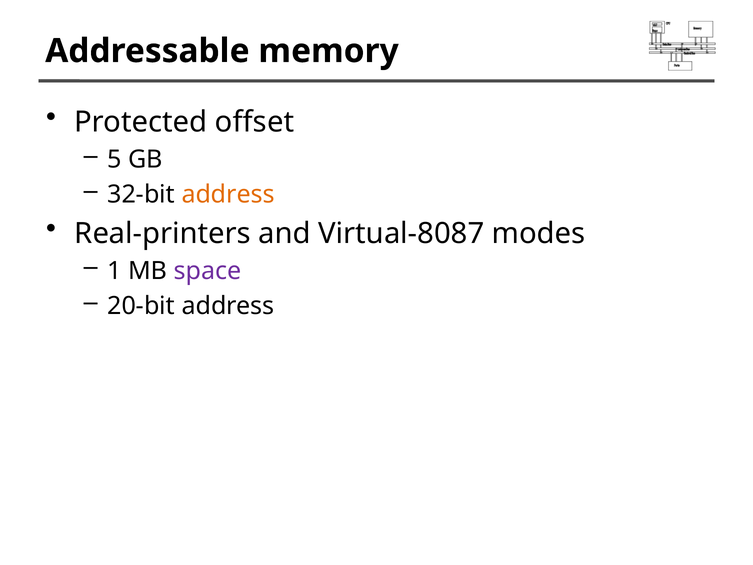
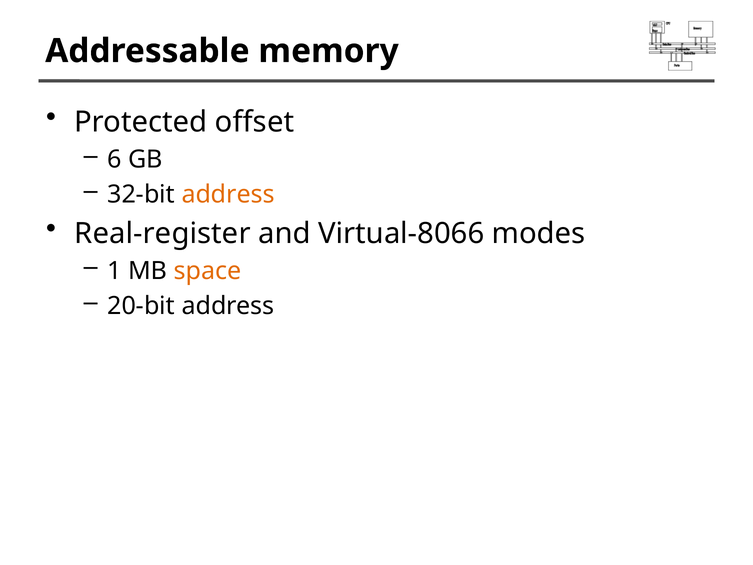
5: 5 -> 6 (114, 159)
Real-printers: Real-printers -> Real-register (163, 233)
Virtual-8087: Virtual-8087 -> Virtual-8066 (401, 233)
space colour: purple -> orange (208, 271)
